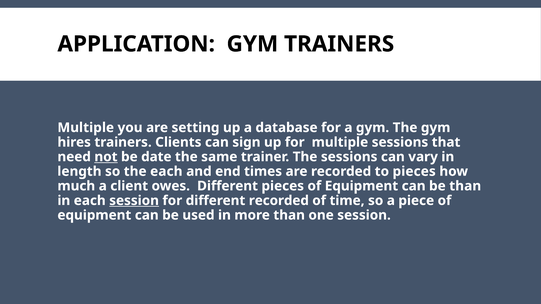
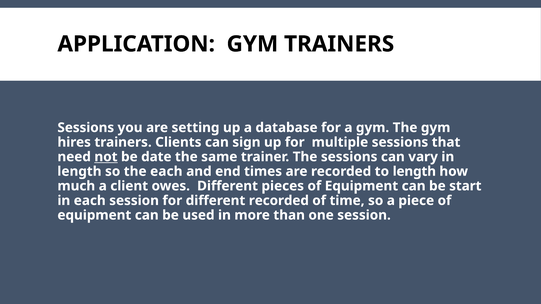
Multiple: Multiple -> Sessions (86, 128)
to pieces: pieces -> length (414, 172)
be than: than -> start (465, 186)
session underline: present -> none (134, 201)
